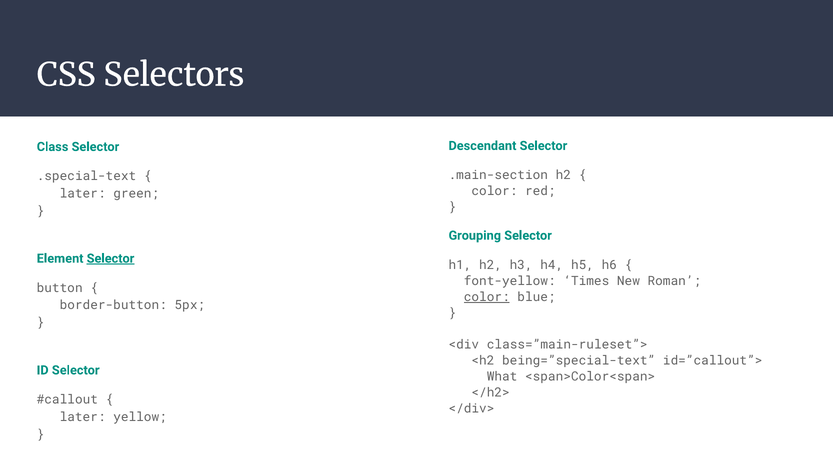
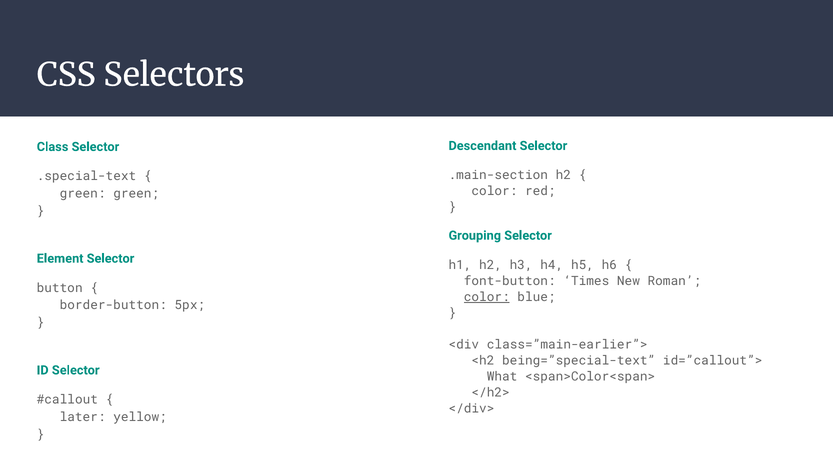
later: later -> green (83, 193)
Selector underline: present -> none (111, 258)
font-yellow: font-yellow -> font-button (510, 281)
class=”main-ruleset”>: class=”main-ruleset”> -> class=”main-earlier”> (567, 344)
